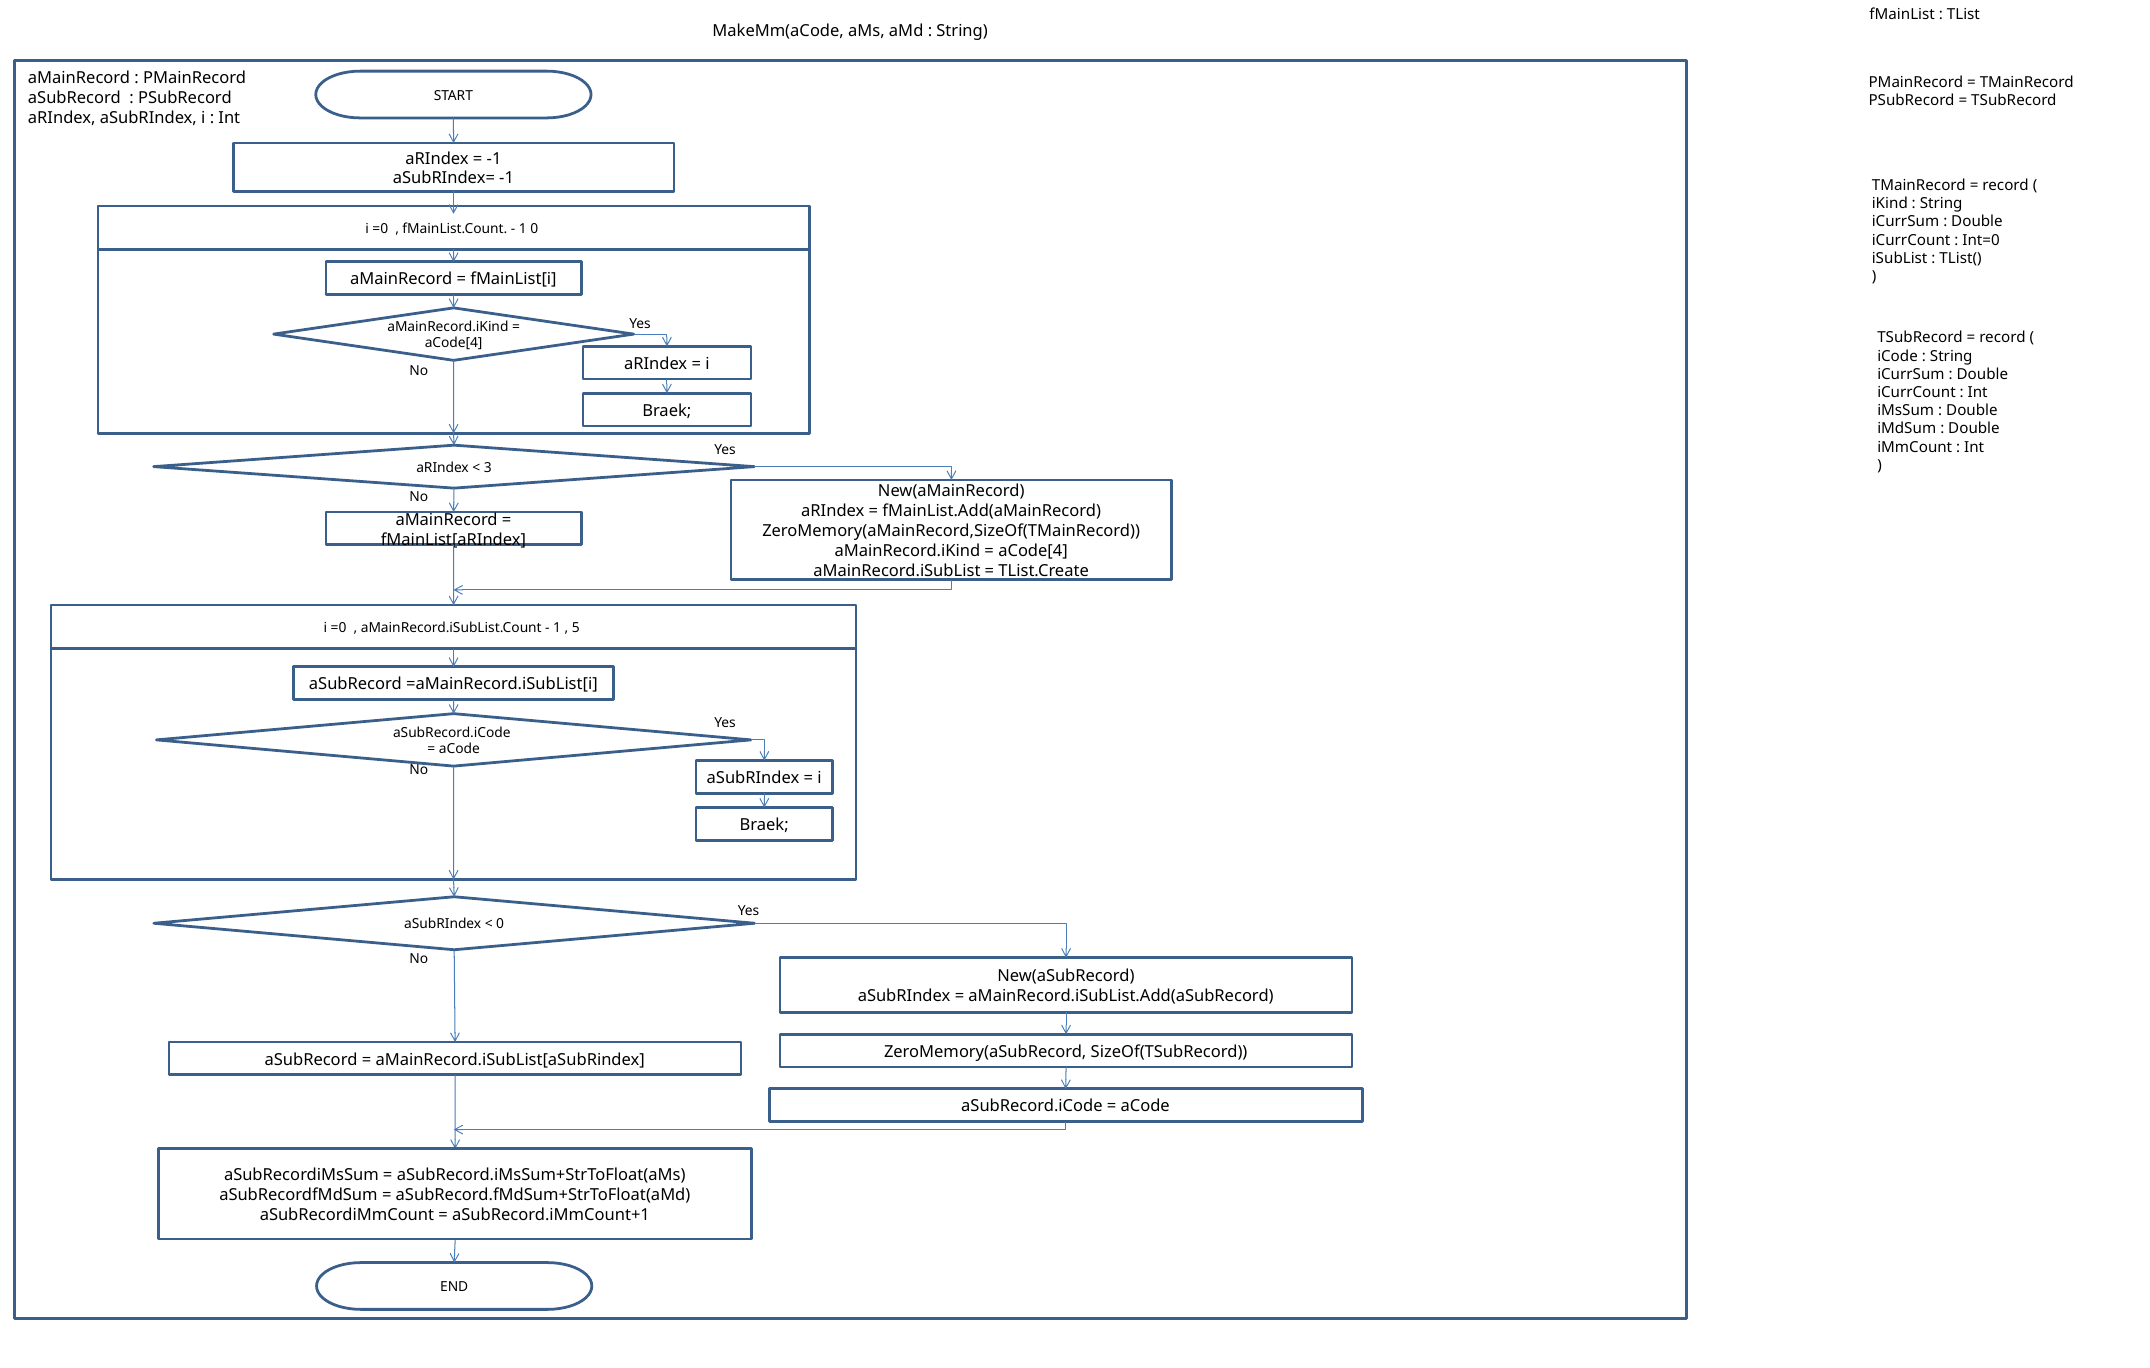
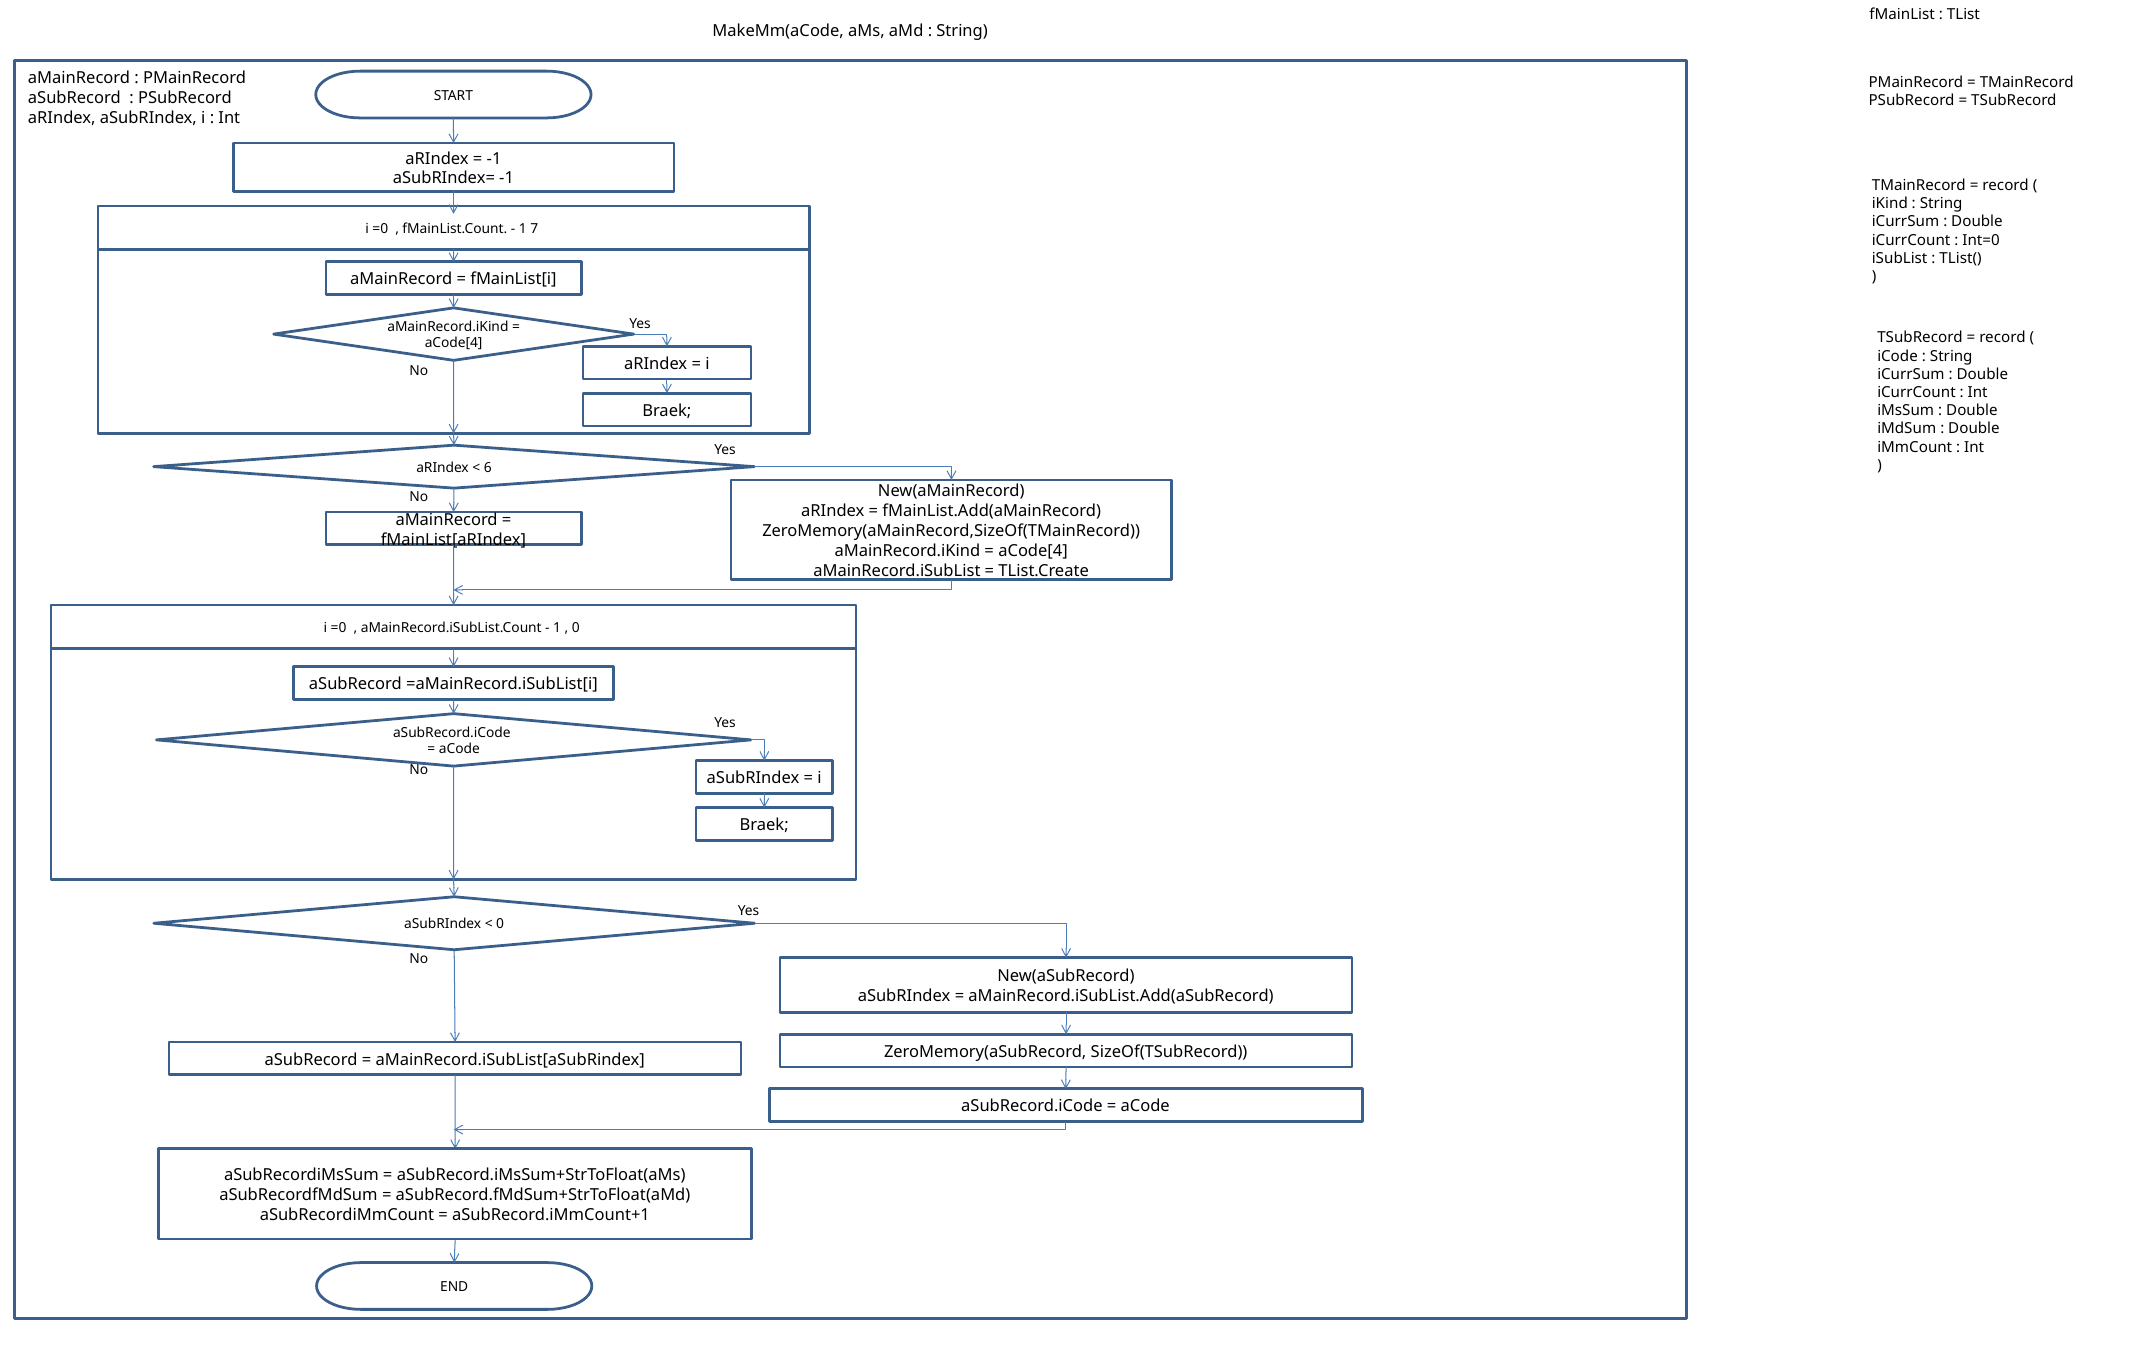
1 0: 0 -> 7 (534, 229)
3: 3 -> 6 (488, 468)
5: 5 -> 0 (576, 628)
